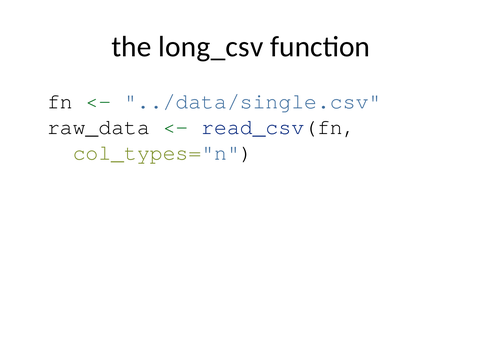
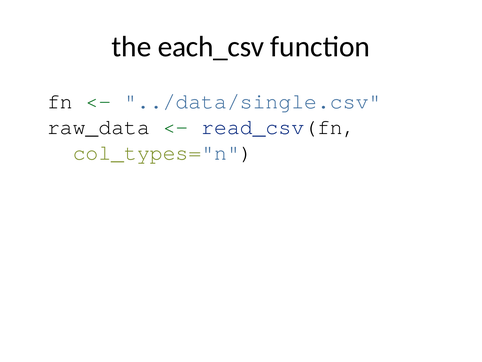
long_csv: long_csv -> each_csv (211, 47)
